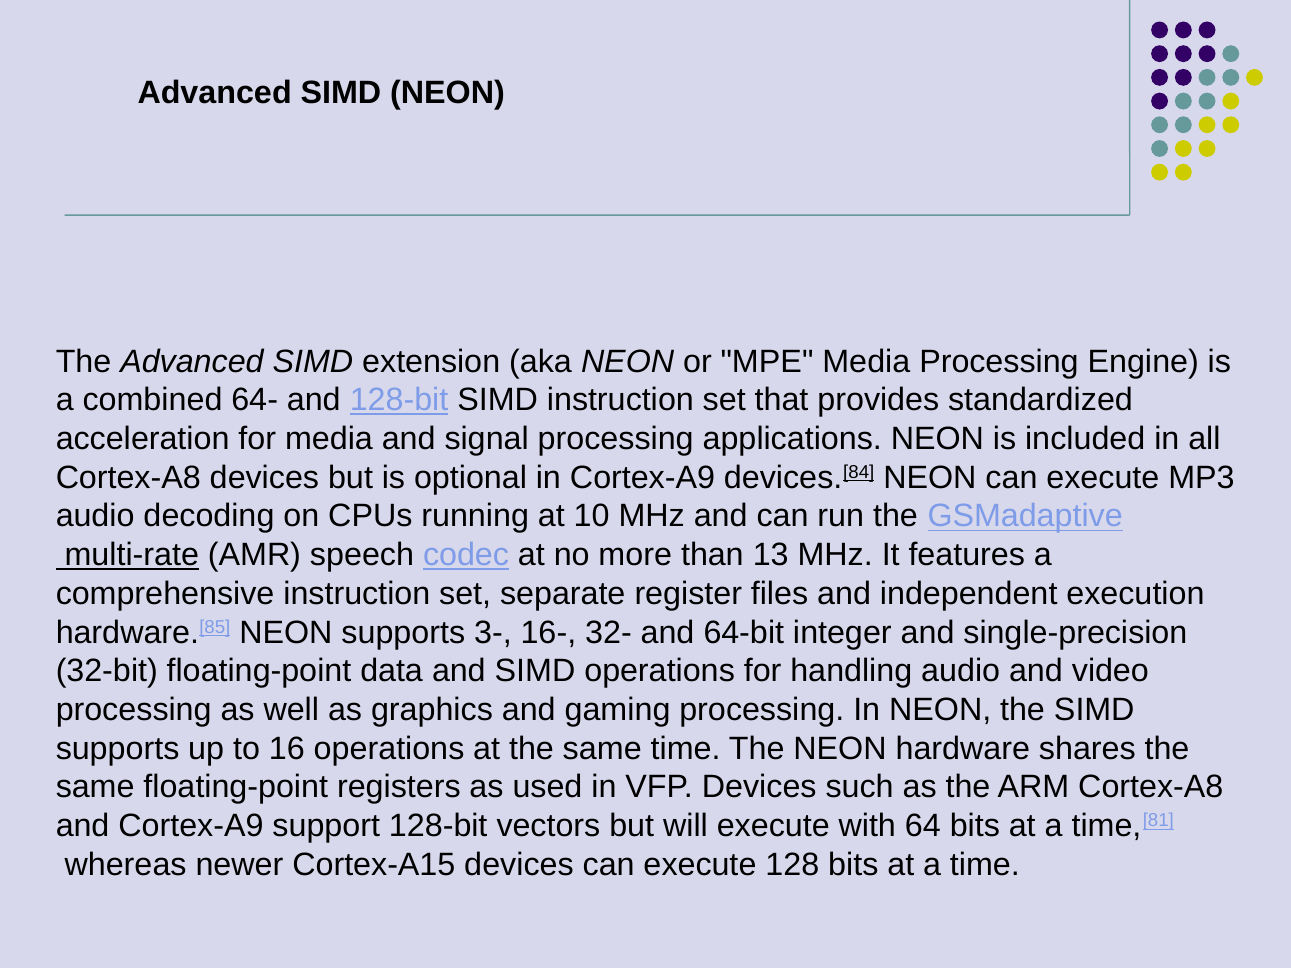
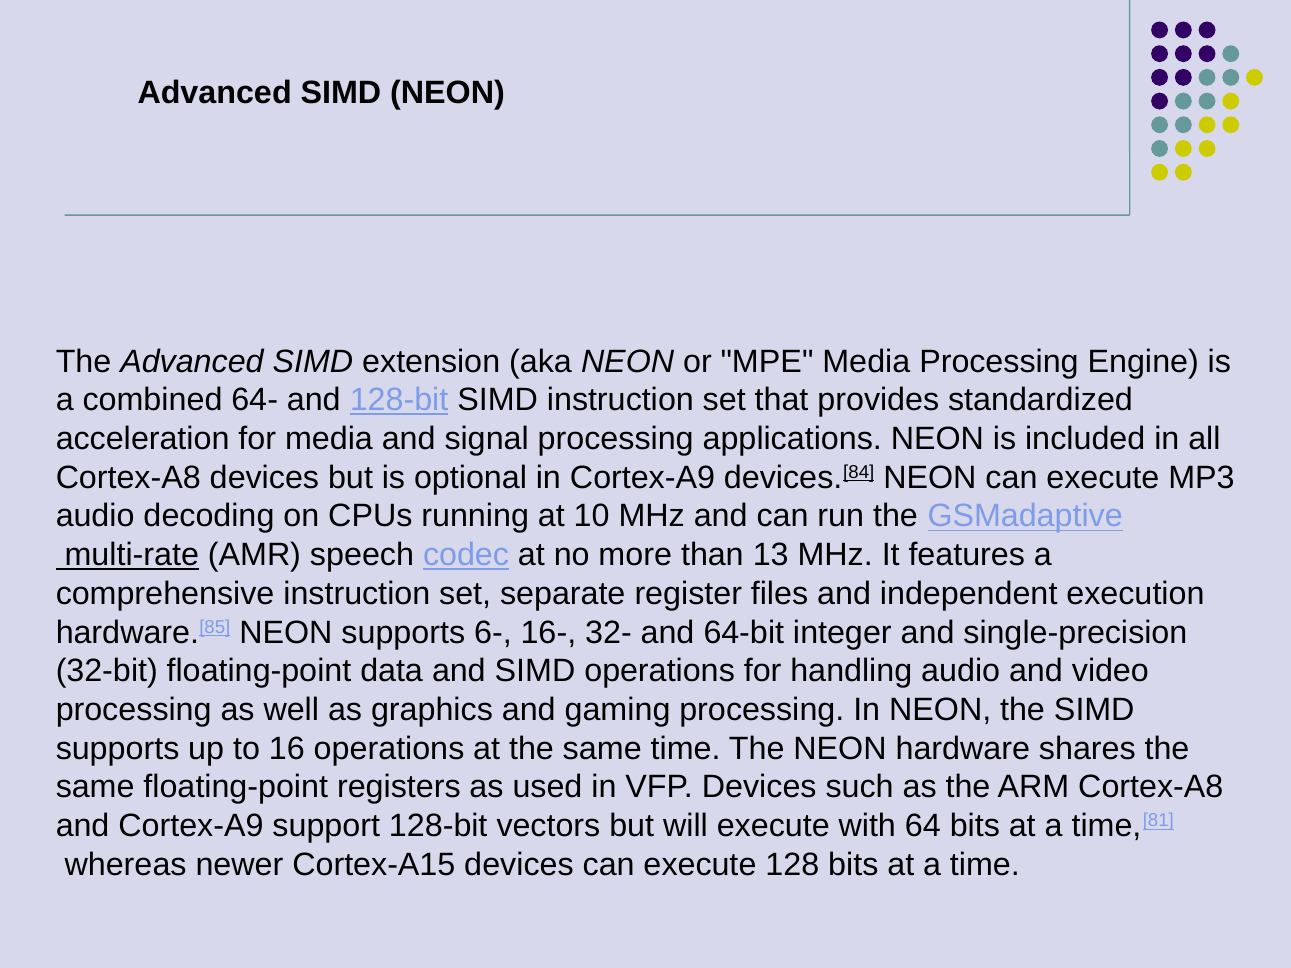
3-: 3- -> 6- (493, 633)
